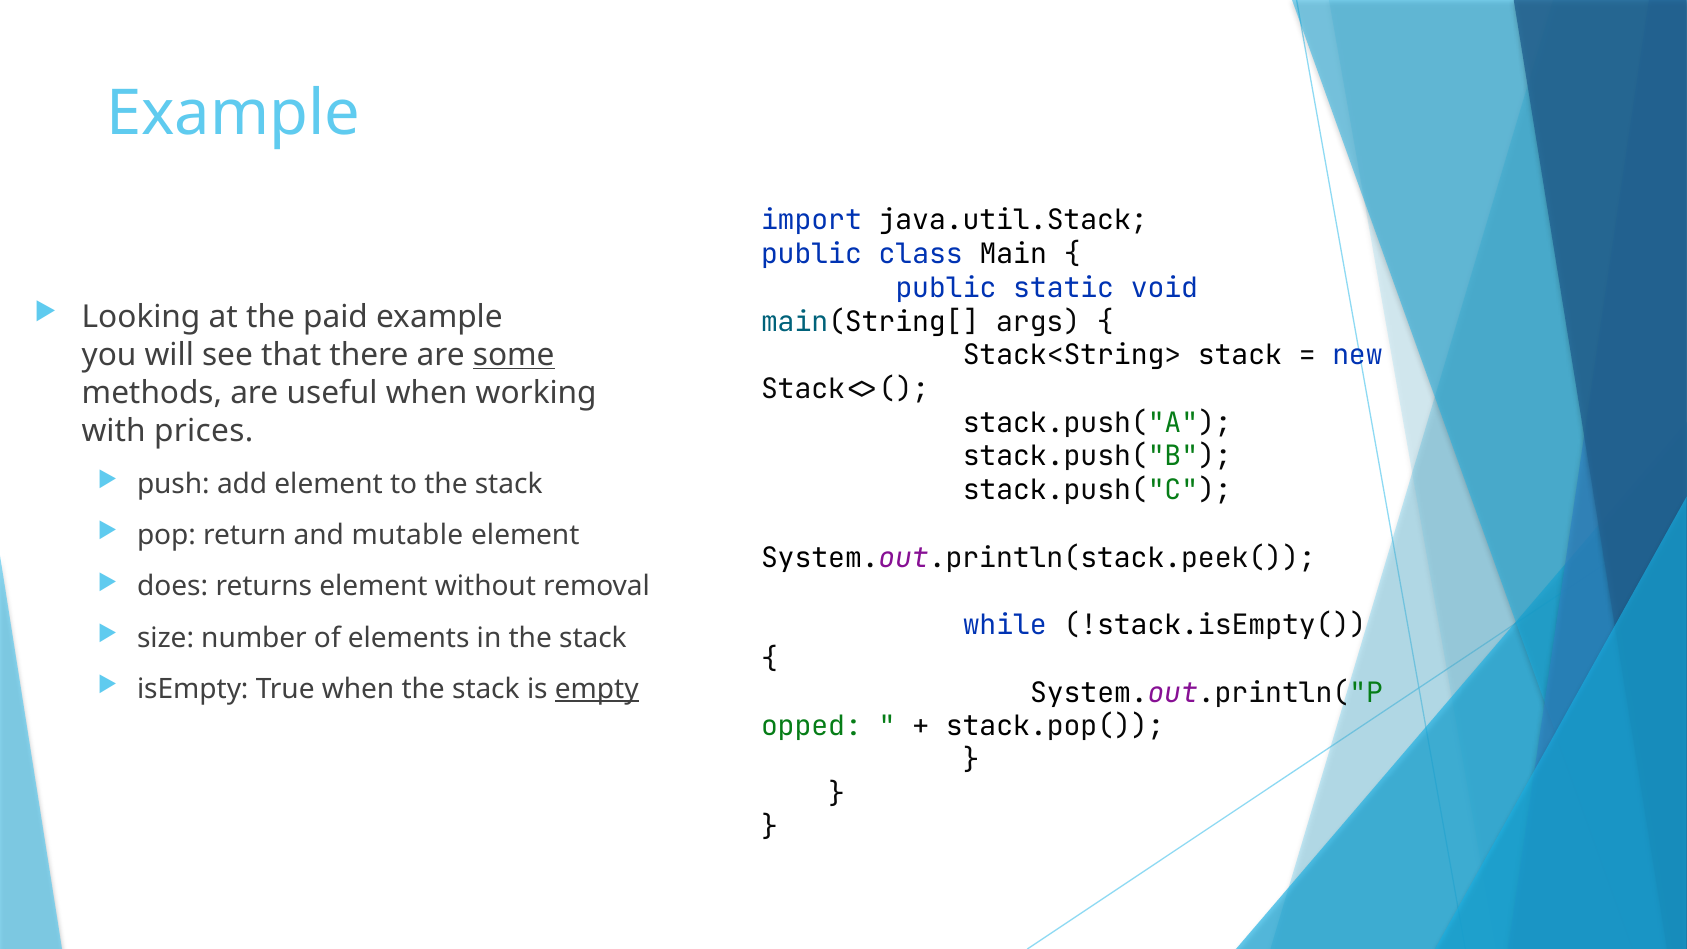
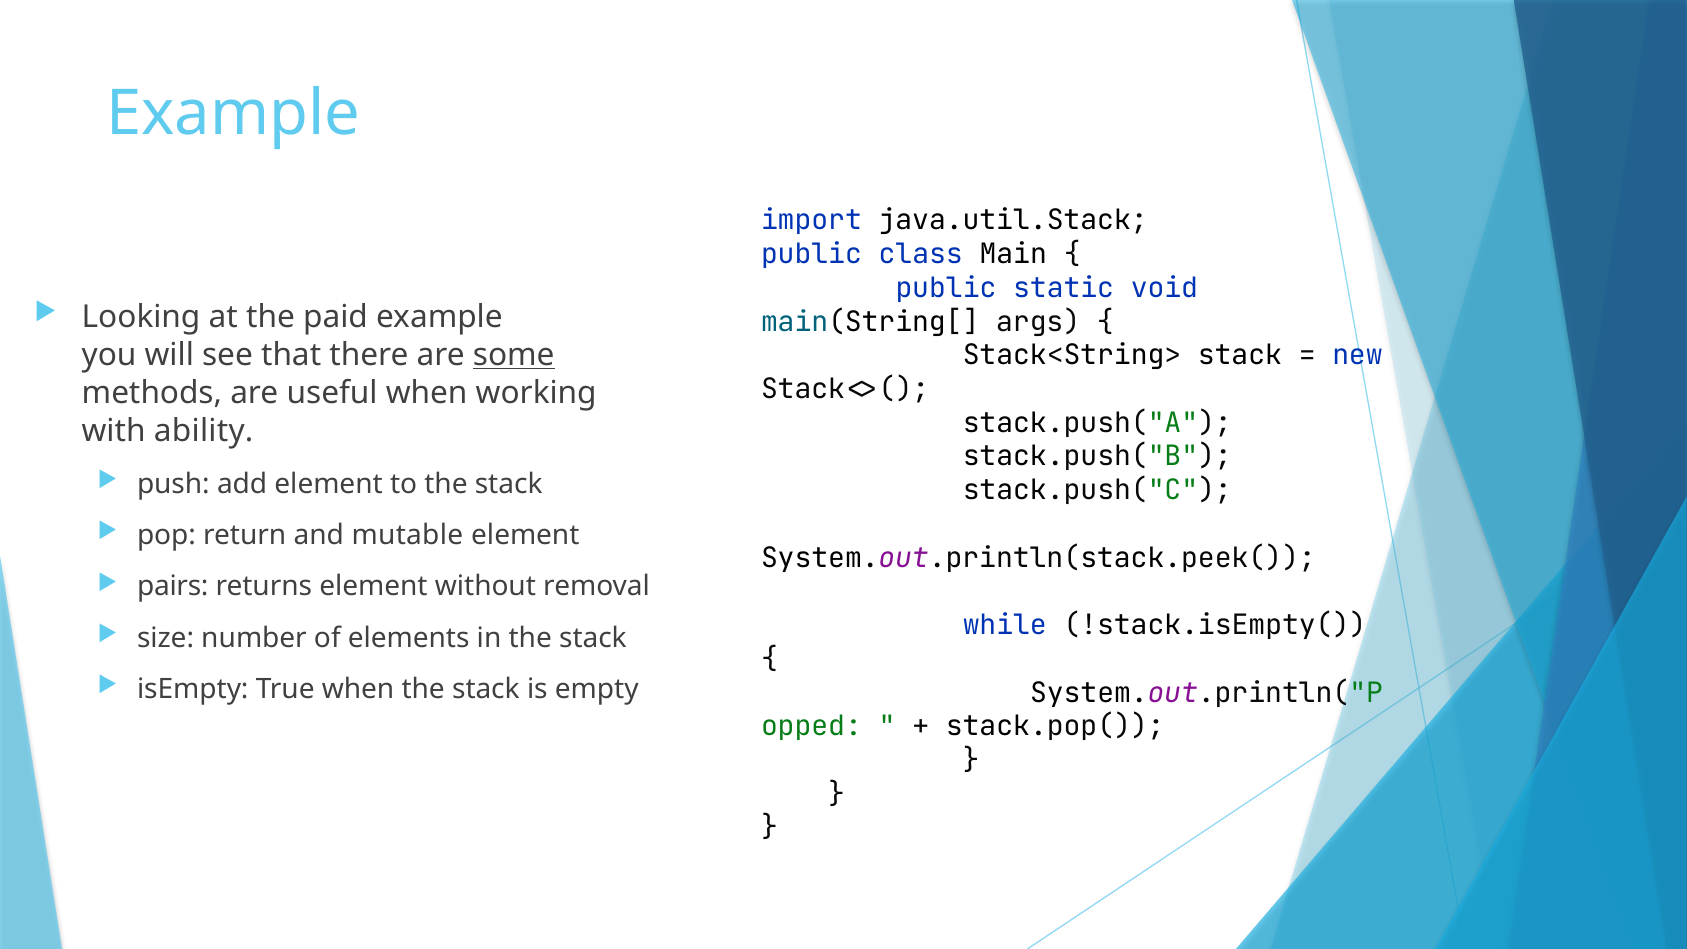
prices: prices -> ability (204, 431)
does: does -> pairs (173, 587)
empty underline: present -> none (597, 689)
